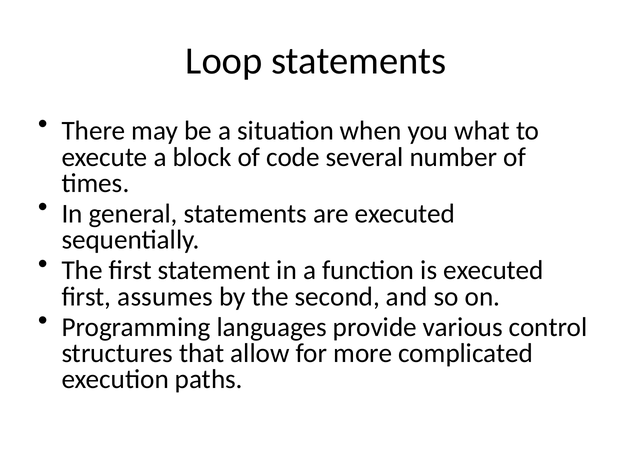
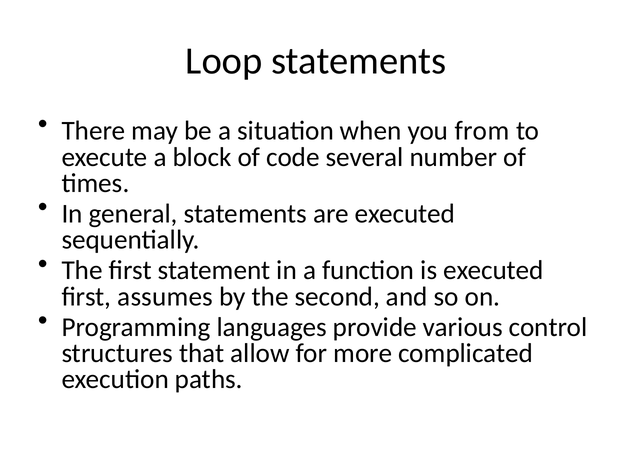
what: what -> from (482, 131)
